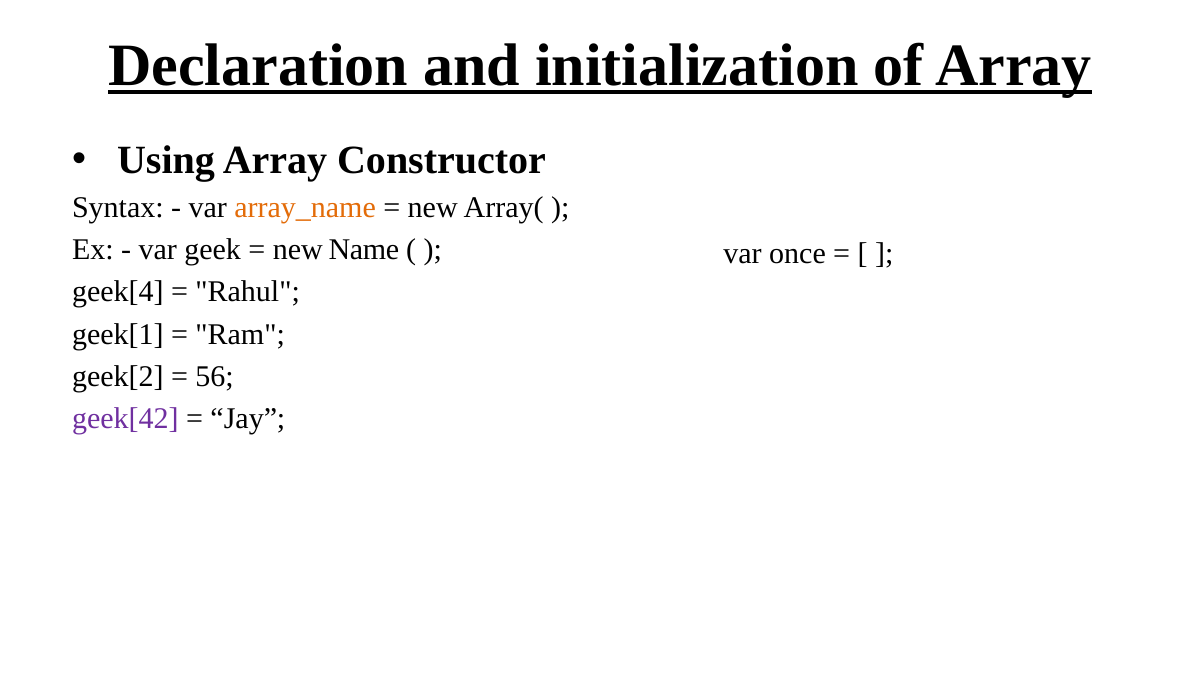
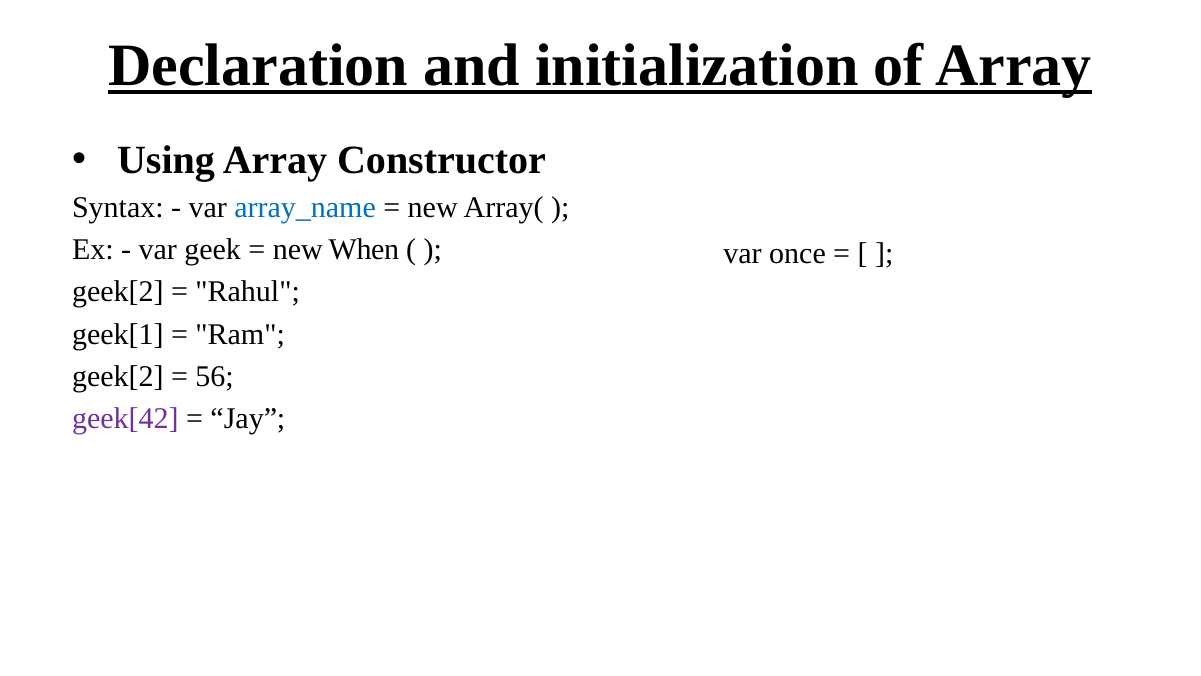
array_name colour: orange -> blue (305, 208)
Name: Name -> When (364, 250)
geek[4: geek[4 -> geek[2 (118, 292)
